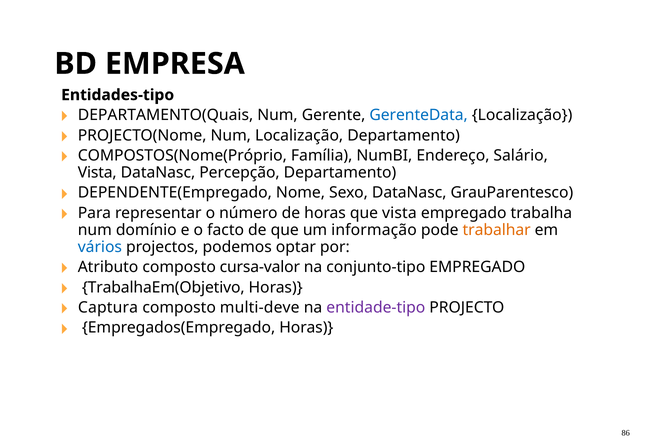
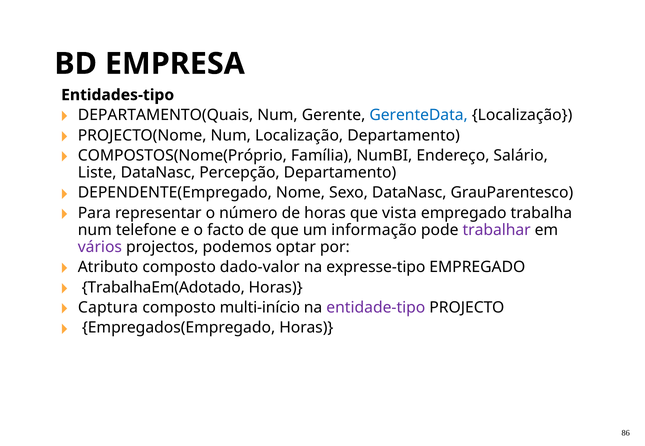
Vista: Vista -> Liste (97, 173)
domínio: domínio -> telefone (146, 230)
trabalhar colour: orange -> purple (497, 230)
vários colour: blue -> purple (100, 247)
cursa-valor: cursa-valor -> dado-valor (260, 267)
conjunto-tipo: conjunto-tipo -> expresse-tipo (376, 267)
TrabalhaEm(Objetivo: TrabalhaEm(Objetivo -> TrabalhaEm(Adotado (163, 288)
multi-deve: multi-deve -> multi-início (260, 308)
